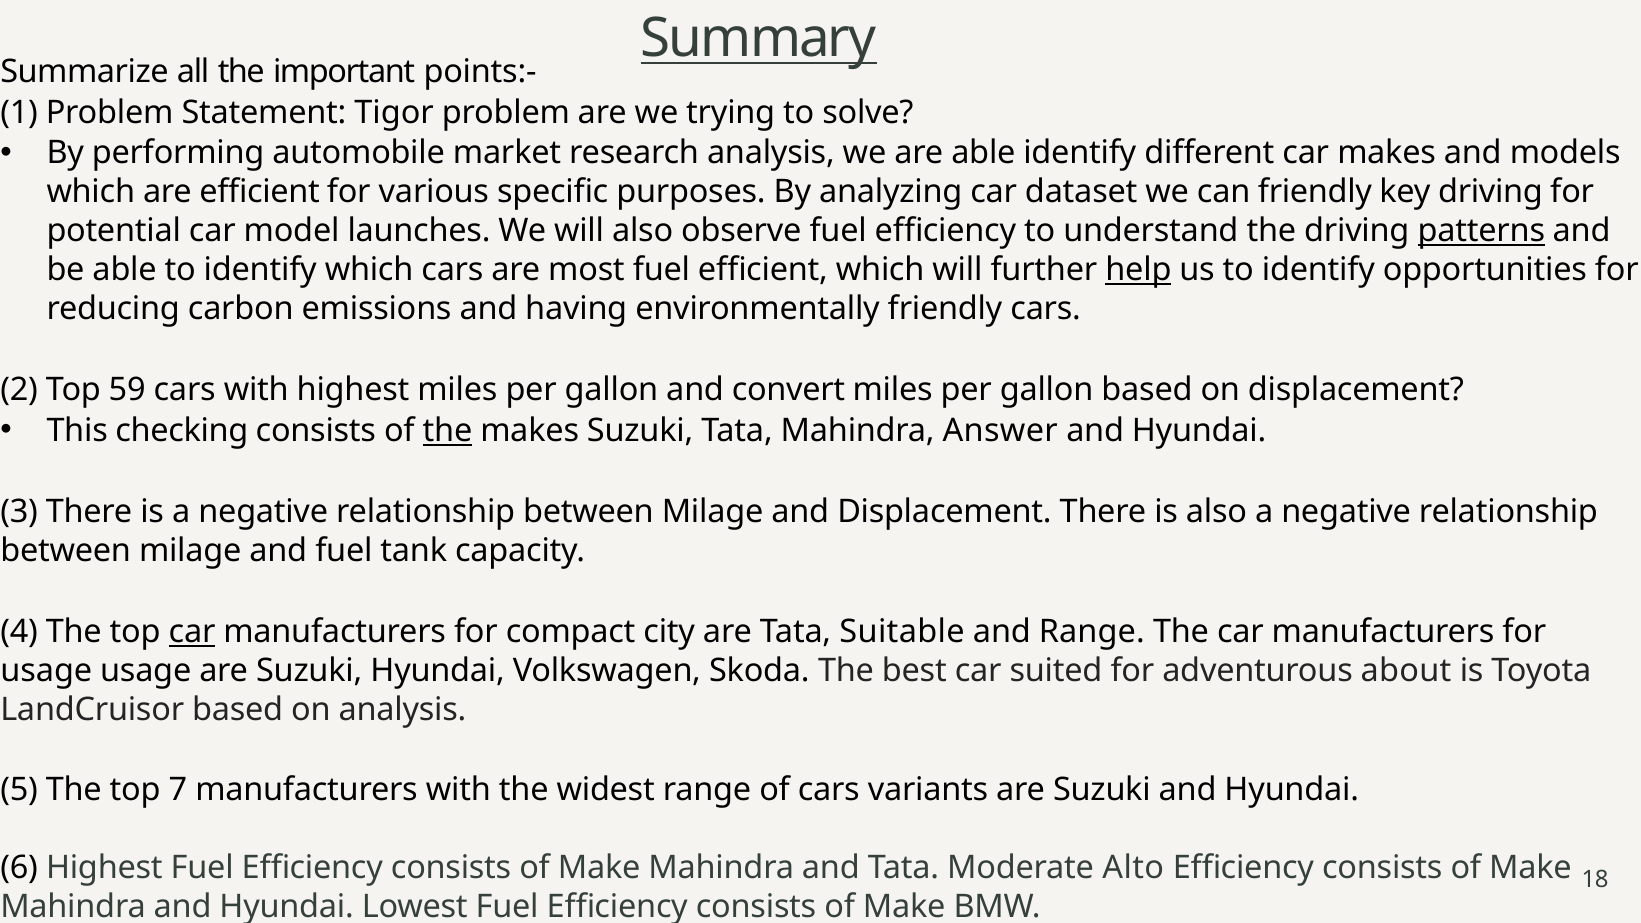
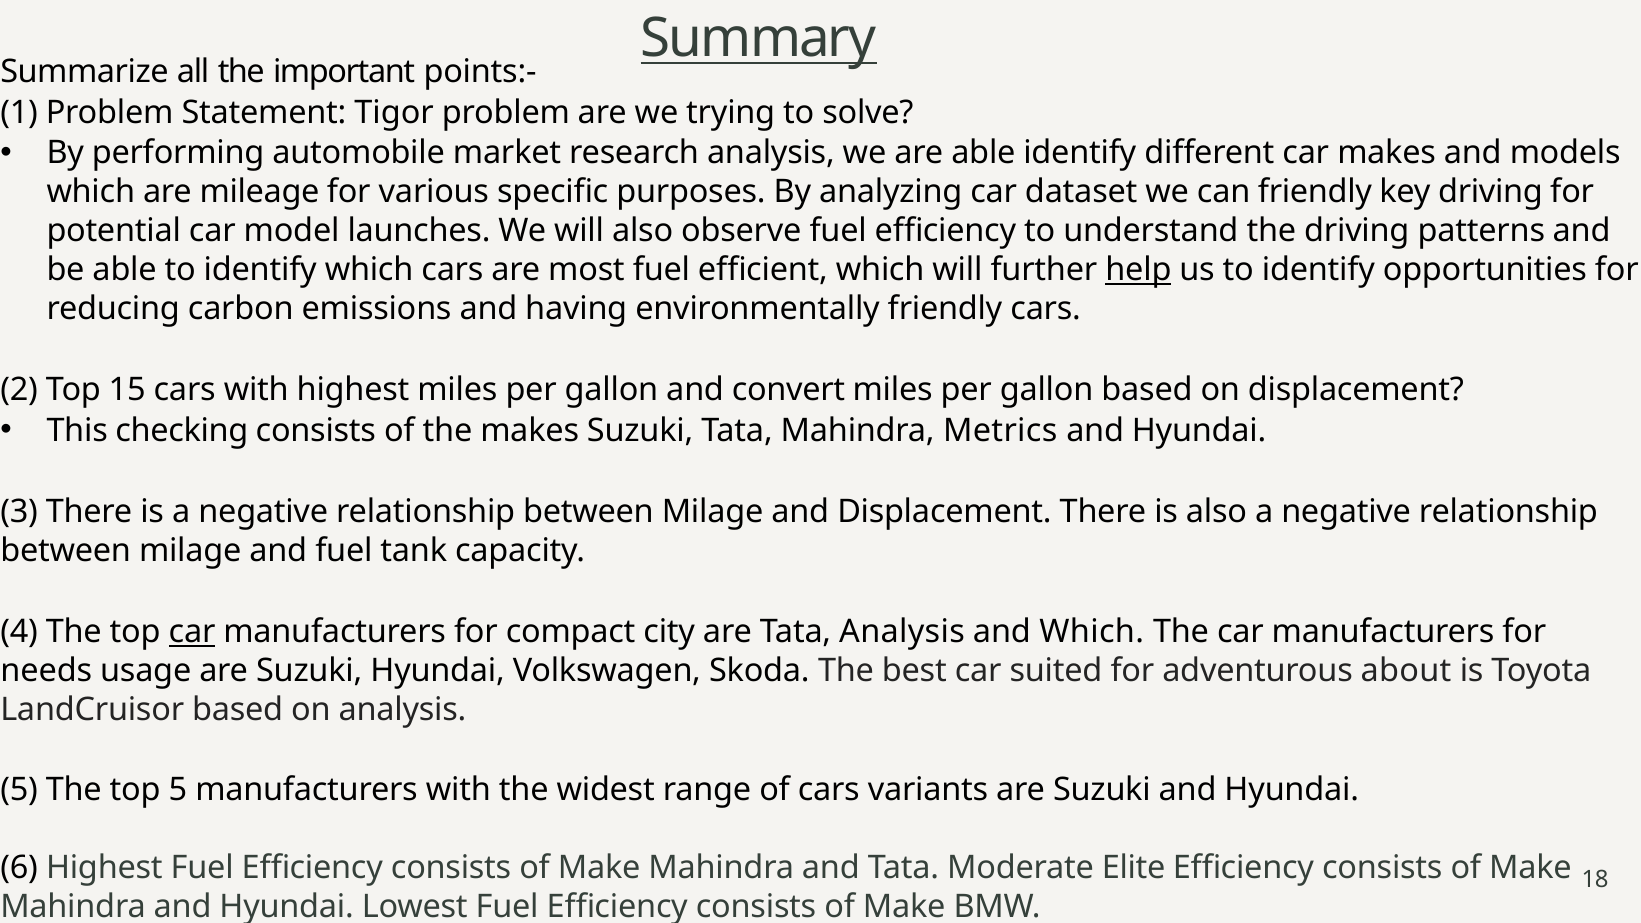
are efficient: efficient -> mileage (260, 192)
patterns underline: present -> none (1481, 231)
59: 59 -> 15 (127, 390)
the underline: present -> none (448, 431)
Answer: Answer -> Metrics (1000, 431)
Tata Suitable: Suitable -> Analysis (902, 632)
and Range: Range -> Which (1092, 632)
usage: usage -> needs (46, 671)
top 7: 7 -> 5 (178, 790)
Alto: Alto -> Elite (1134, 868)
